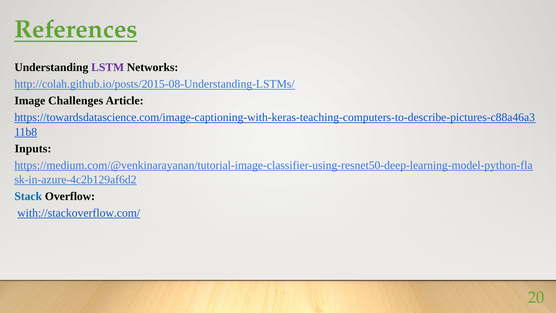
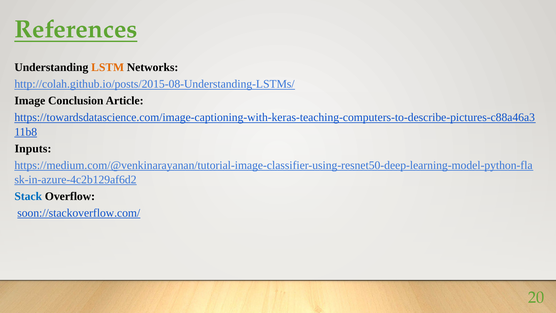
LSTM colour: purple -> orange (108, 67)
Challenges: Challenges -> Conclusion (76, 101)
with://stackoverflow.com/: with://stackoverflow.com/ -> soon://stackoverflow.com/ (79, 213)
